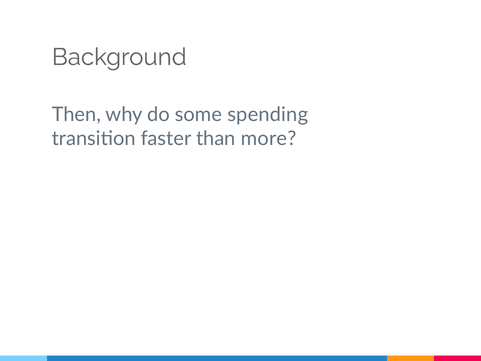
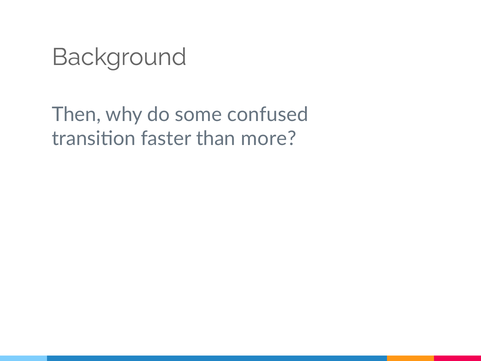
spending: spending -> confused (268, 115)
